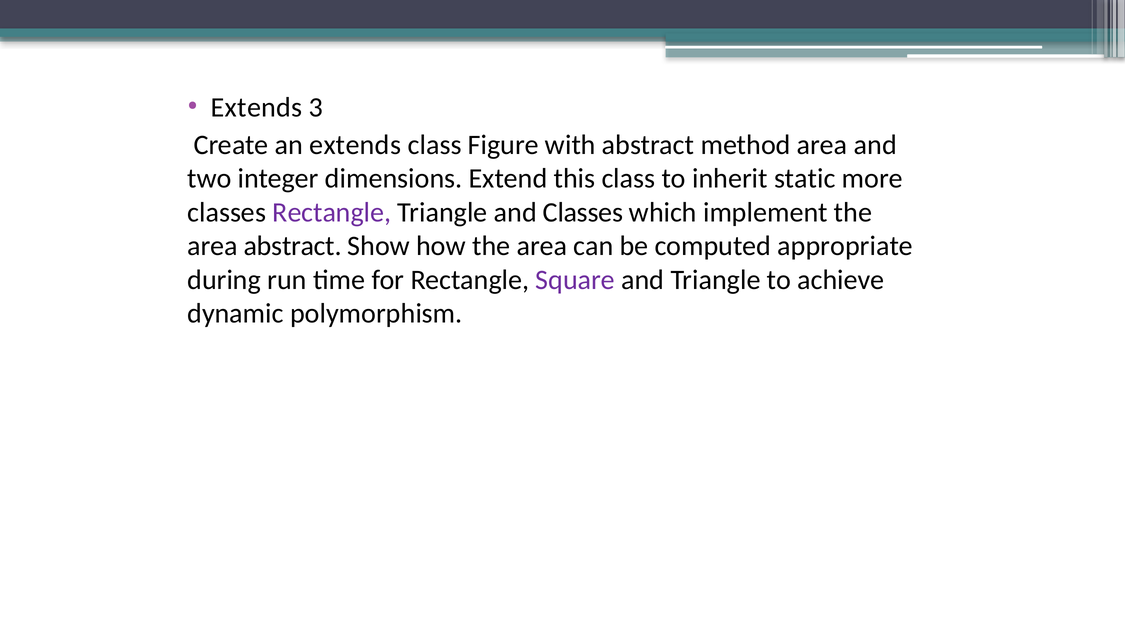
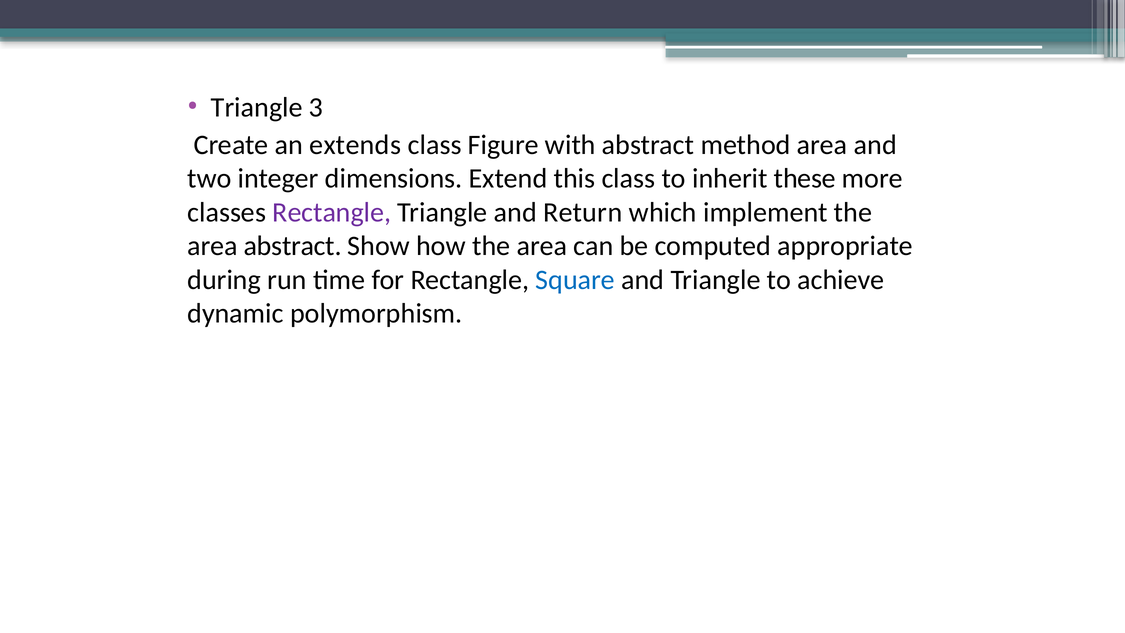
Extends: Extends -> Triangle (257, 107)
static: static -> these (805, 178)
and Classes: Classes -> Return (583, 212)
Square colour: purple -> blue (575, 280)
